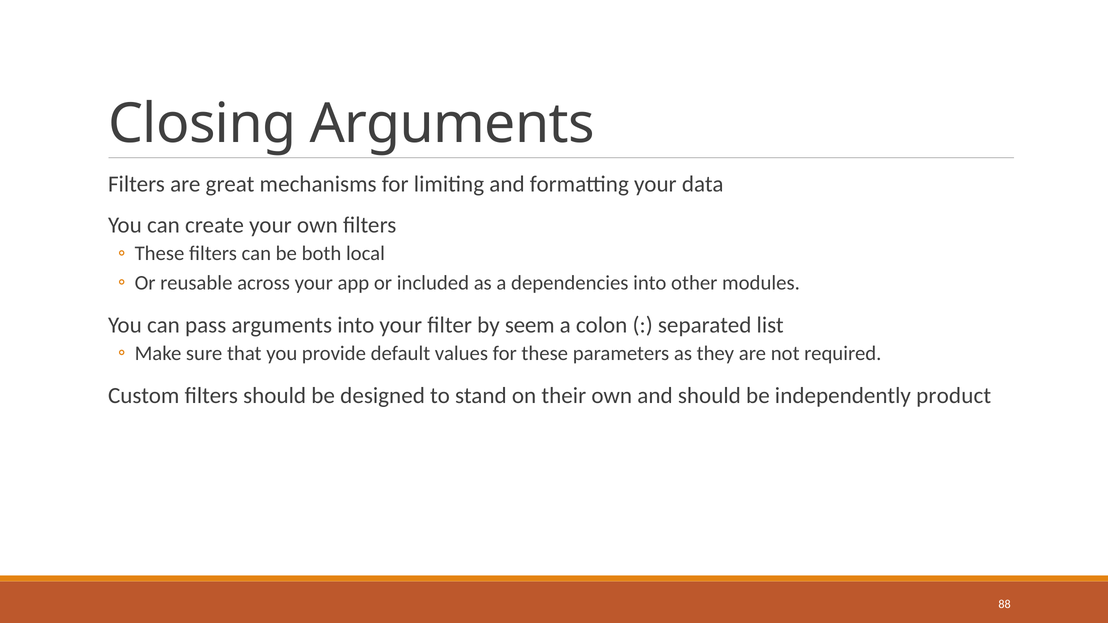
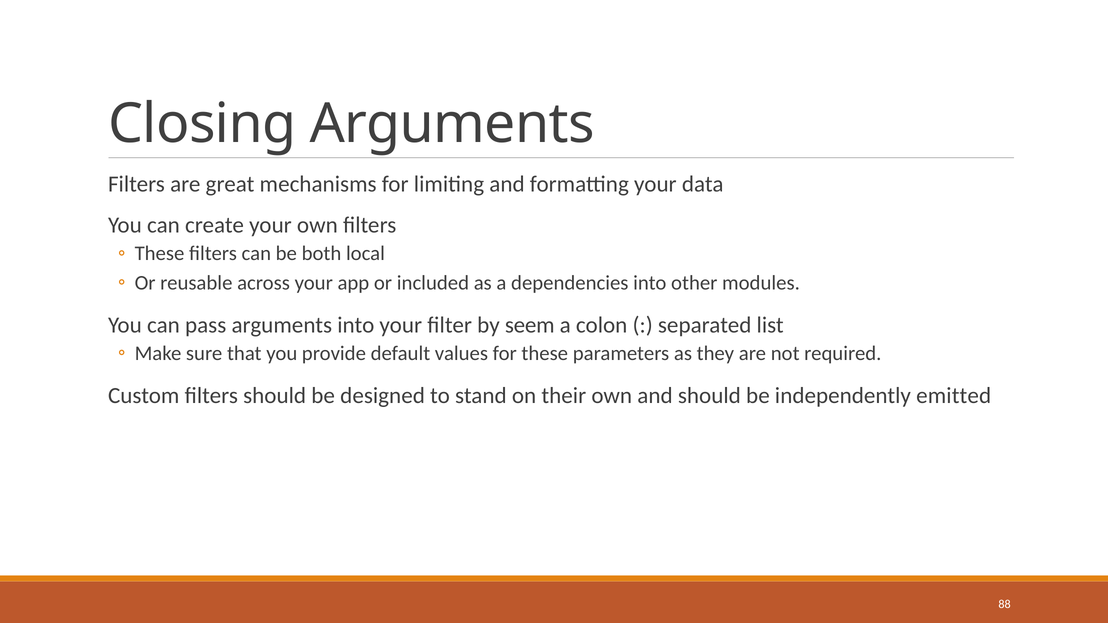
product: product -> emitted (954, 396)
